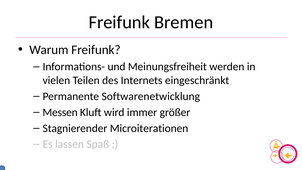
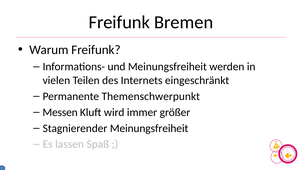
Softwarenetwicklung: Softwarenetwicklung -> Themenschwerpunkt (151, 96)
Stagnierender Microiterationen: Microiterationen -> Meinungsfreiheit (149, 128)
